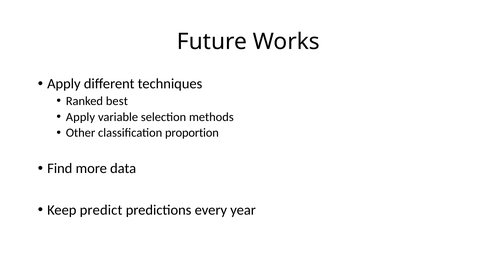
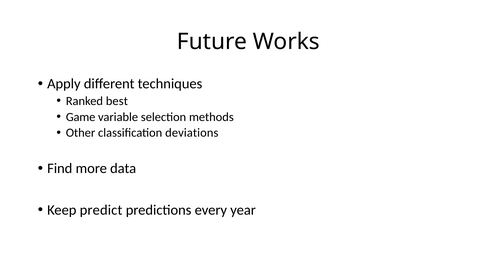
Apply: Apply -> Game (81, 117)
proportion: proportion -> deviations (192, 133)
